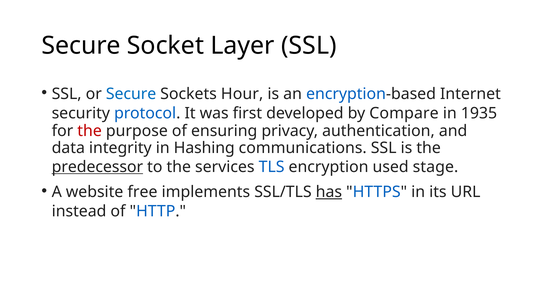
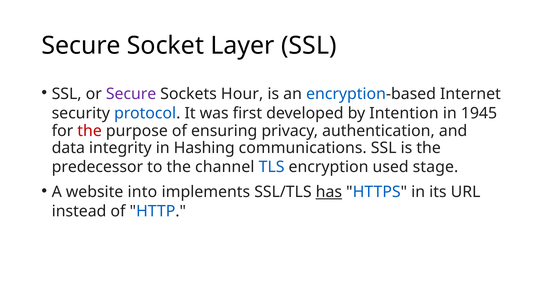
Secure colour: blue -> purple (131, 94)
Compare: Compare -> Intention (404, 113)
1935: 1935 -> 1945 (479, 113)
predecessor underline: present -> none (97, 167)
services: services -> channel (225, 167)
free: free -> into (142, 192)
